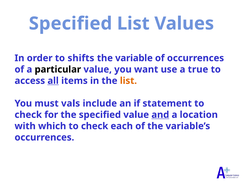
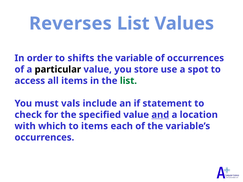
Specified: Specified -> Reverses (70, 24)
want: want -> store (146, 70)
true: true -> spot (198, 70)
all underline: present -> none (53, 81)
list colour: orange -> green (128, 81)
which to check: check -> items (95, 126)
